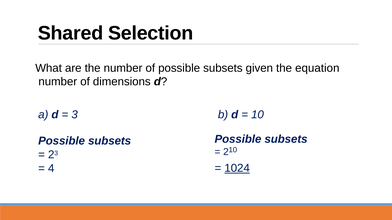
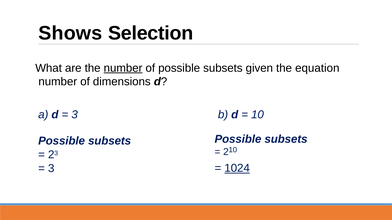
Shared: Shared -> Shows (70, 33)
number underline: none -> present (123, 68)
4: 4 -> 3 (51, 169)
